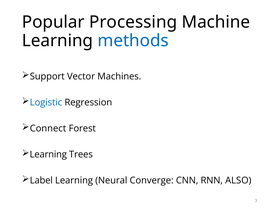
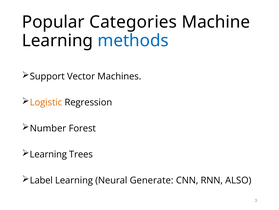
Processing: Processing -> Categories (133, 22)
Logistic colour: blue -> orange (46, 102)
Connect: Connect -> Number (48, 128)
Converge: Converge -> Generate (152, 180)
